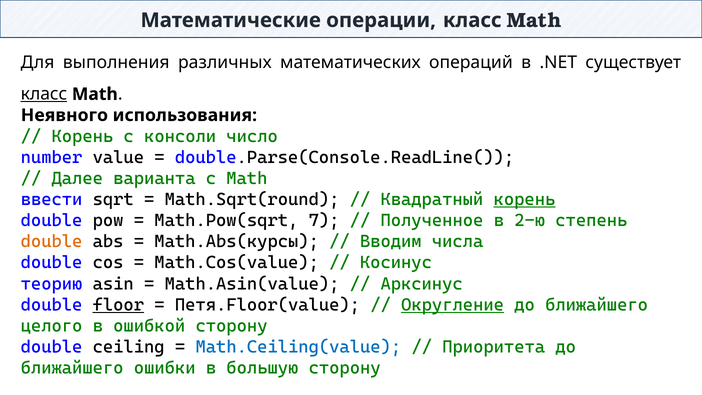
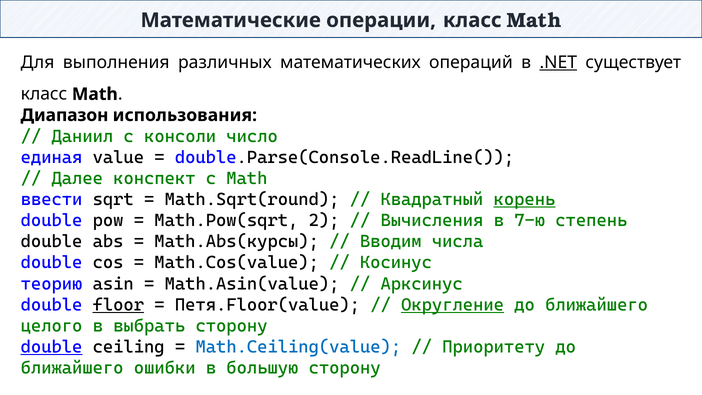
.NET underline: none -> present (558, 63)
класс underline: present -> none (44, 94)
Неявного: Неявного -> Диапазон (65, 115)
Корень: Корень -> Даниил (82, 136)
number: number -> единая (52, 157)
варианта: варианта -> конспект (154, 178)
7: 7 -> 2 (324, 220)
Полученное: Полученное -> Вычисления (432, 220)
2-ю: 2-ю -> 7-ю (530, 220)
double colour: orange -> black (52, 242)
ошибкой: ошибкой -> выбрать (149, 326)
double underline: none -> present (52, 347)
Приоритета: Приоритета -> Приоритету (494, 347)
